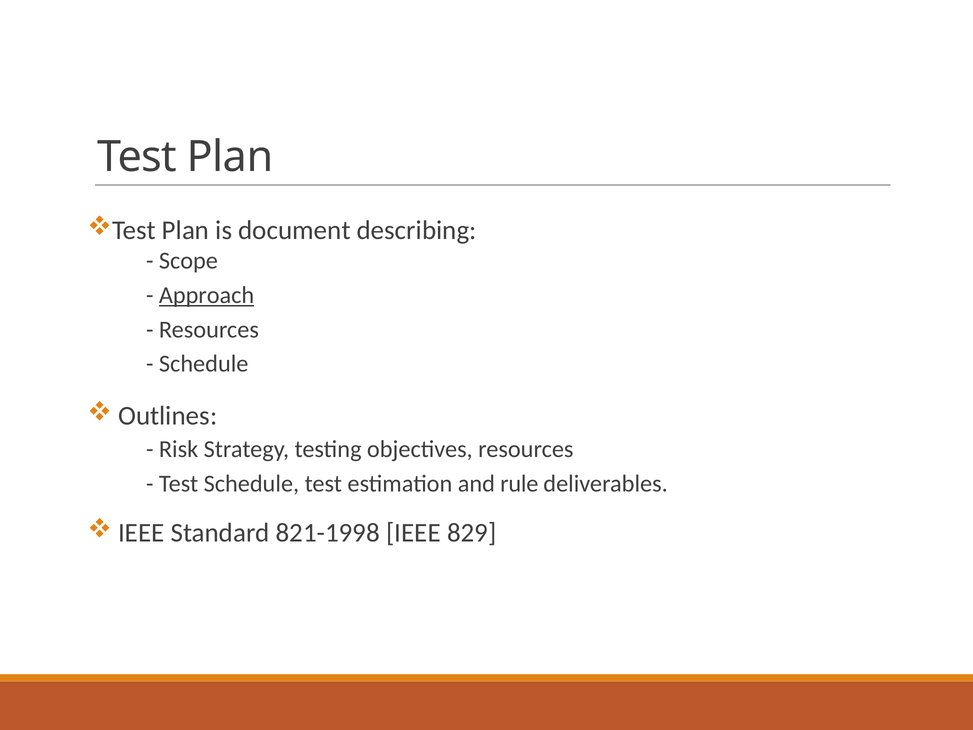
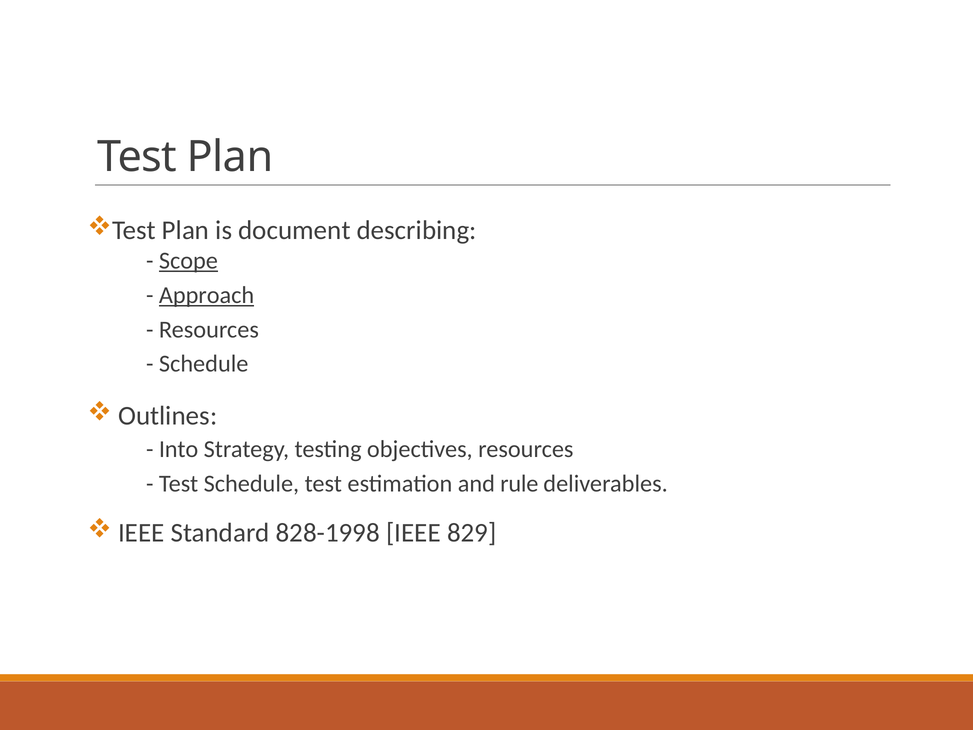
Scope underline: none -> present (188, 261)
Risk: Risk -> Into (179, 449)
821-1998: 821-1998 -> 828-1998 (328, 533)
